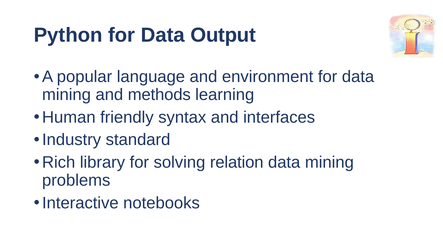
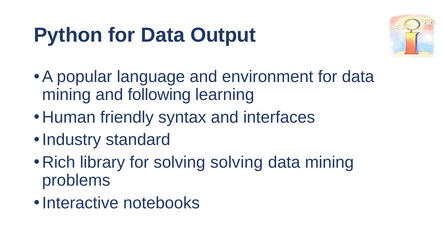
methods: methods -> following (159, 95)
solving relation: relation -> solving (237, 162)
